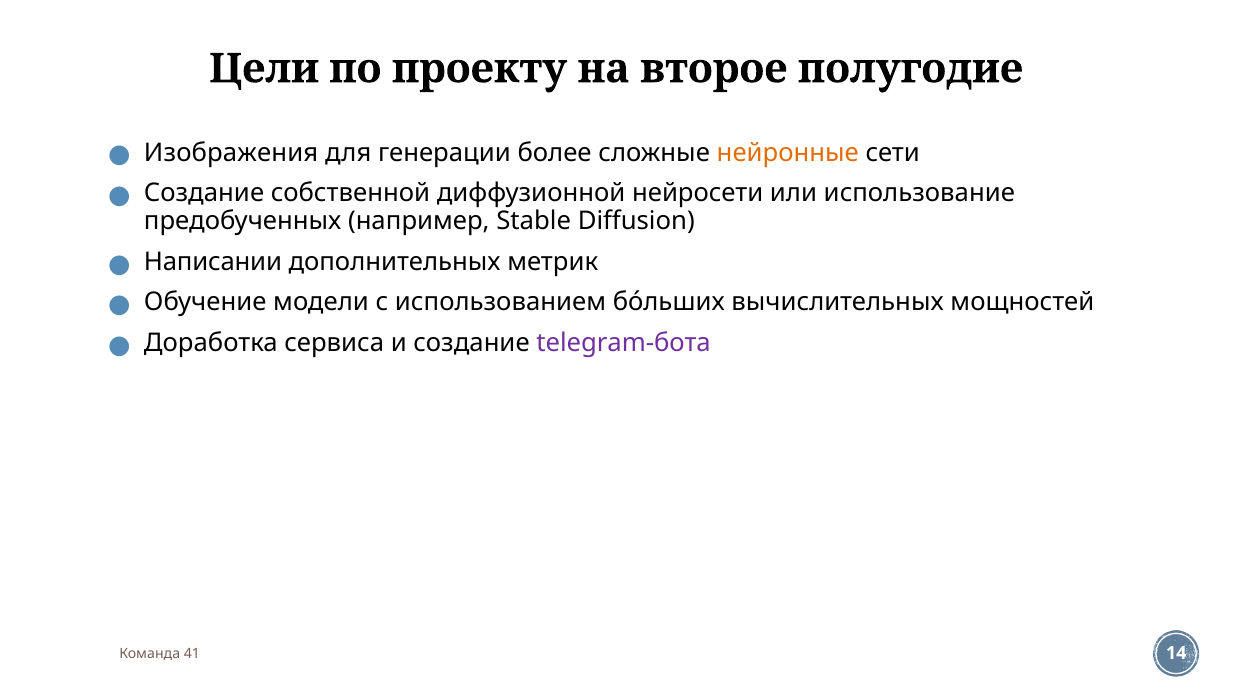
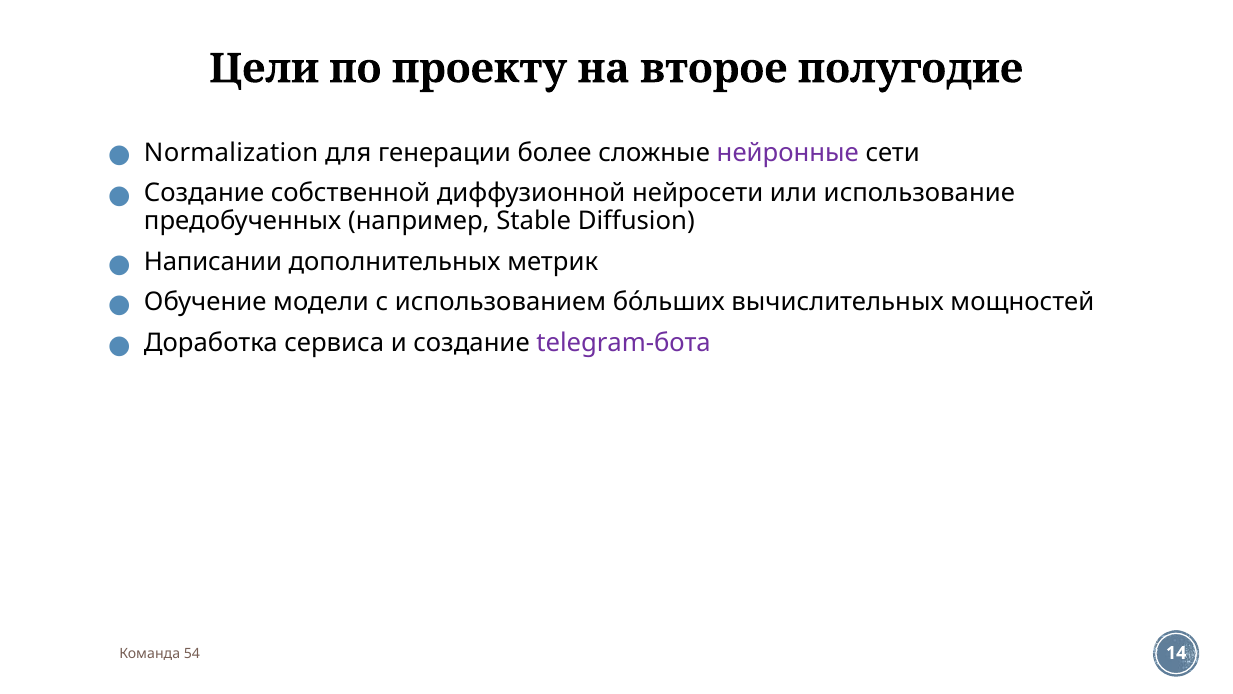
Изображения: Изображения -> Normalization (231, 153)
нейронные colour: orange -> purple (788, 153)
41: 41 -> 54 (192, 654)
